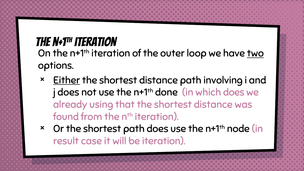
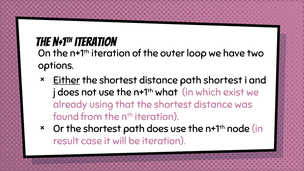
two underline: present -> none (255, 53)
path involving: involving -> shortest (223, 80)
done: done -> what (166, 92)
which does: does -> exist (234, 92)
